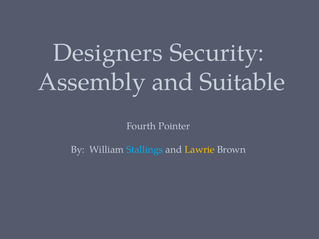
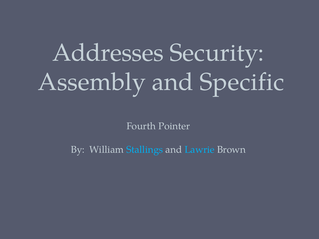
Designers: Designers -> Addresses (108, 53)
Suitable: Suitable -> Specific (242, 82)
Lawrie colour: yellow -> light blue (200, 150)
